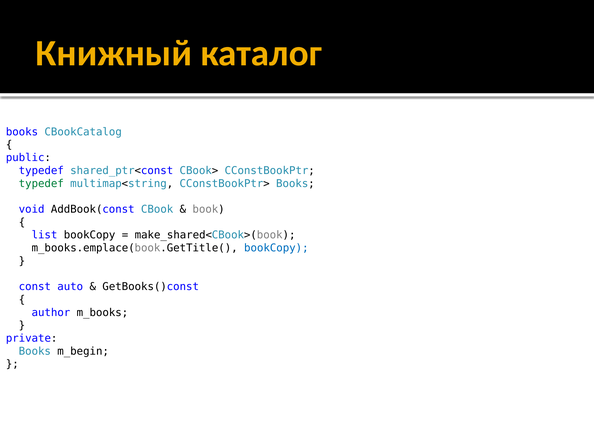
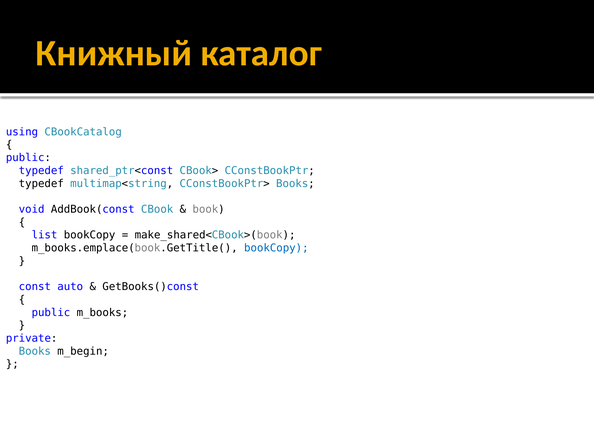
books: books -> using (22, 132)
typedef colour: green -> black (41, 183)
author: author -> public (51, 312)
